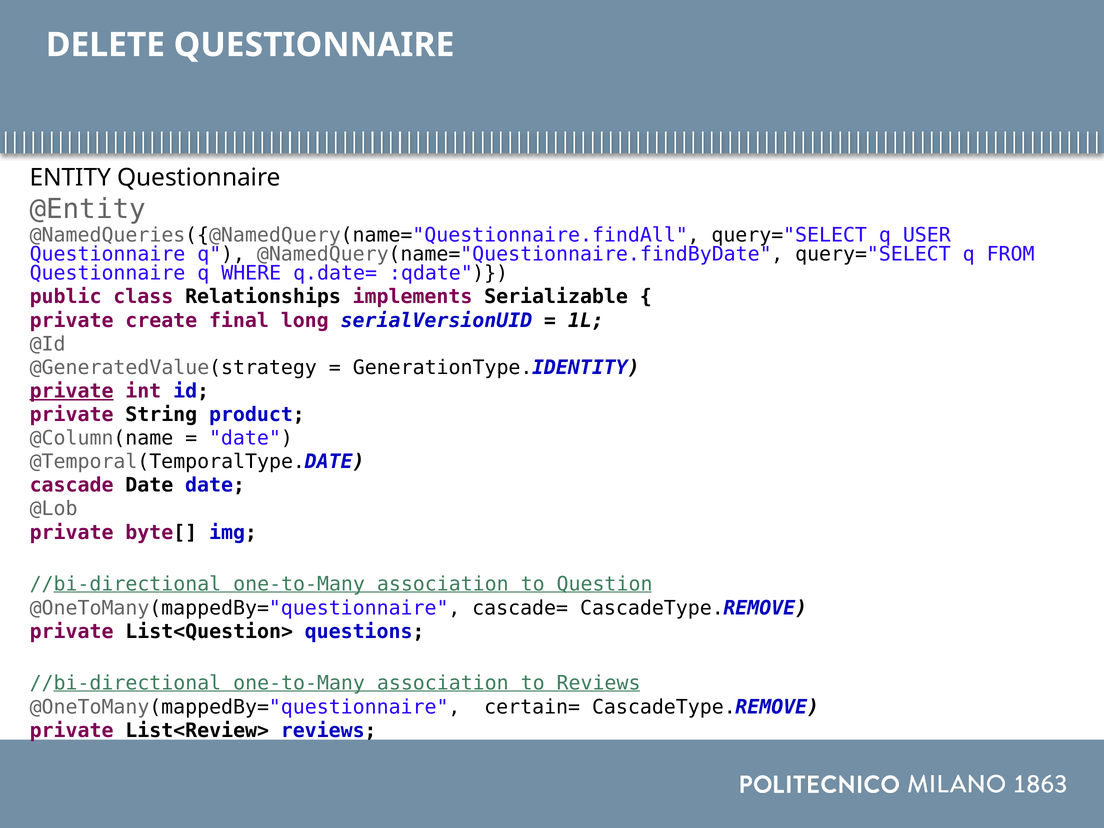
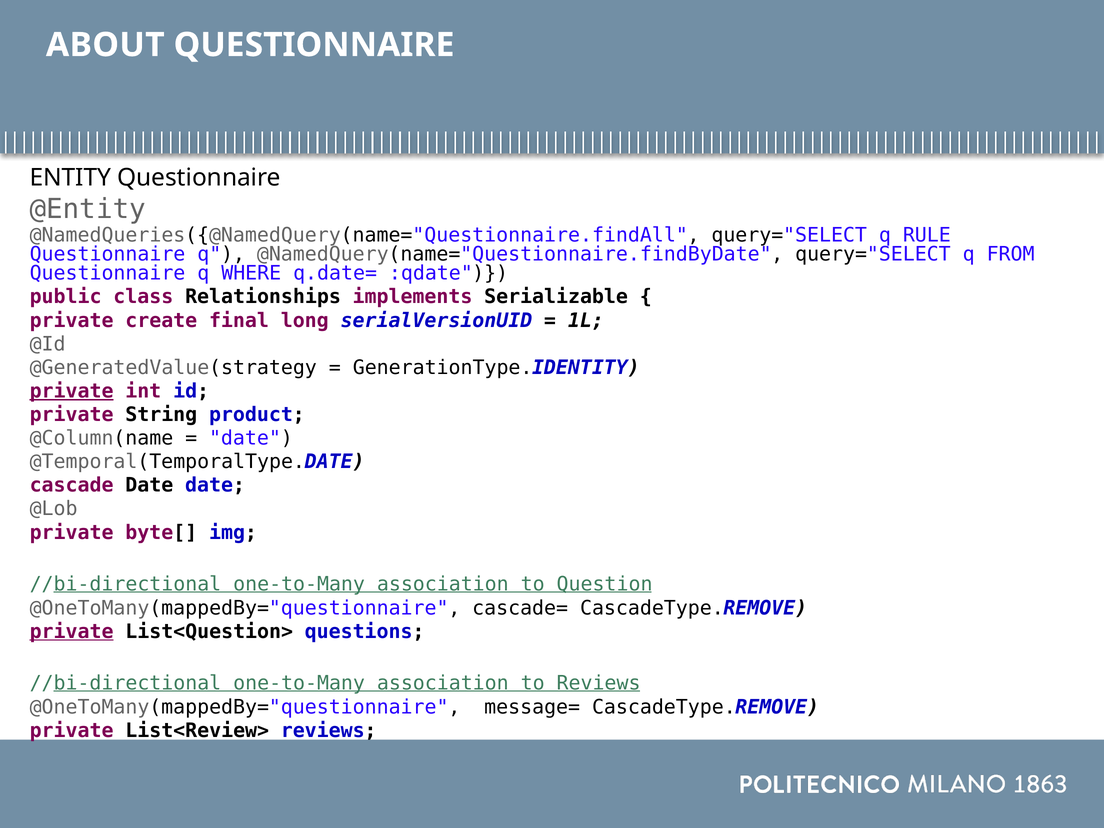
DELETE: DELETE -> ABOUT (105, 45)
USER: USER -> RULE (927, 235)
private underline: none -> present (72, 631)
certain=: certain= -> message= (532, 707)
